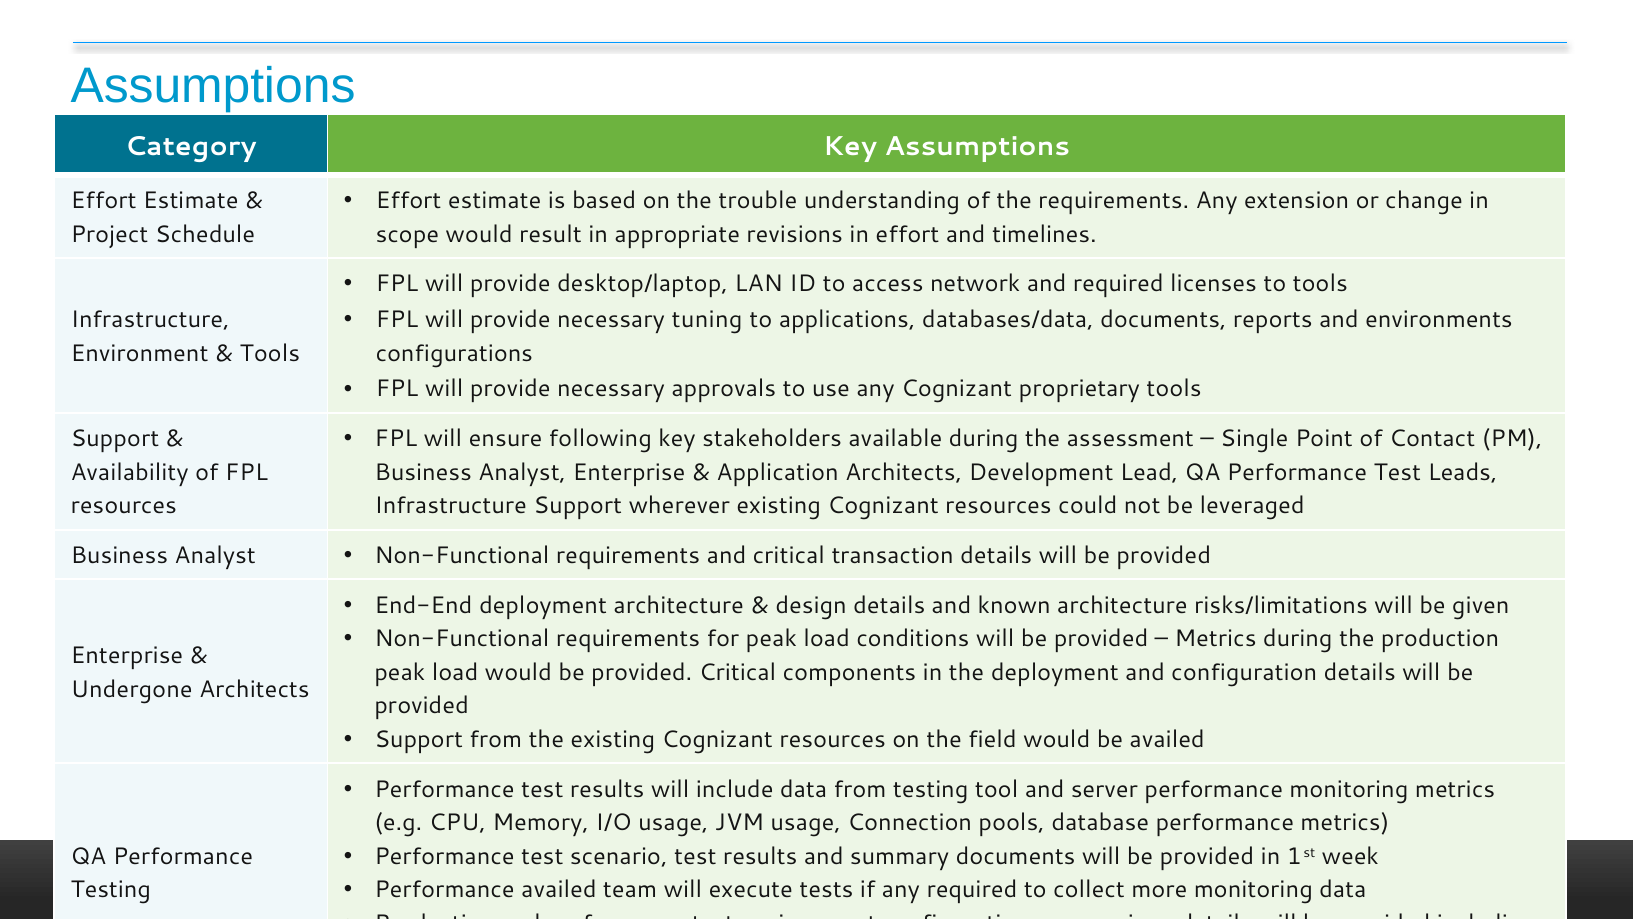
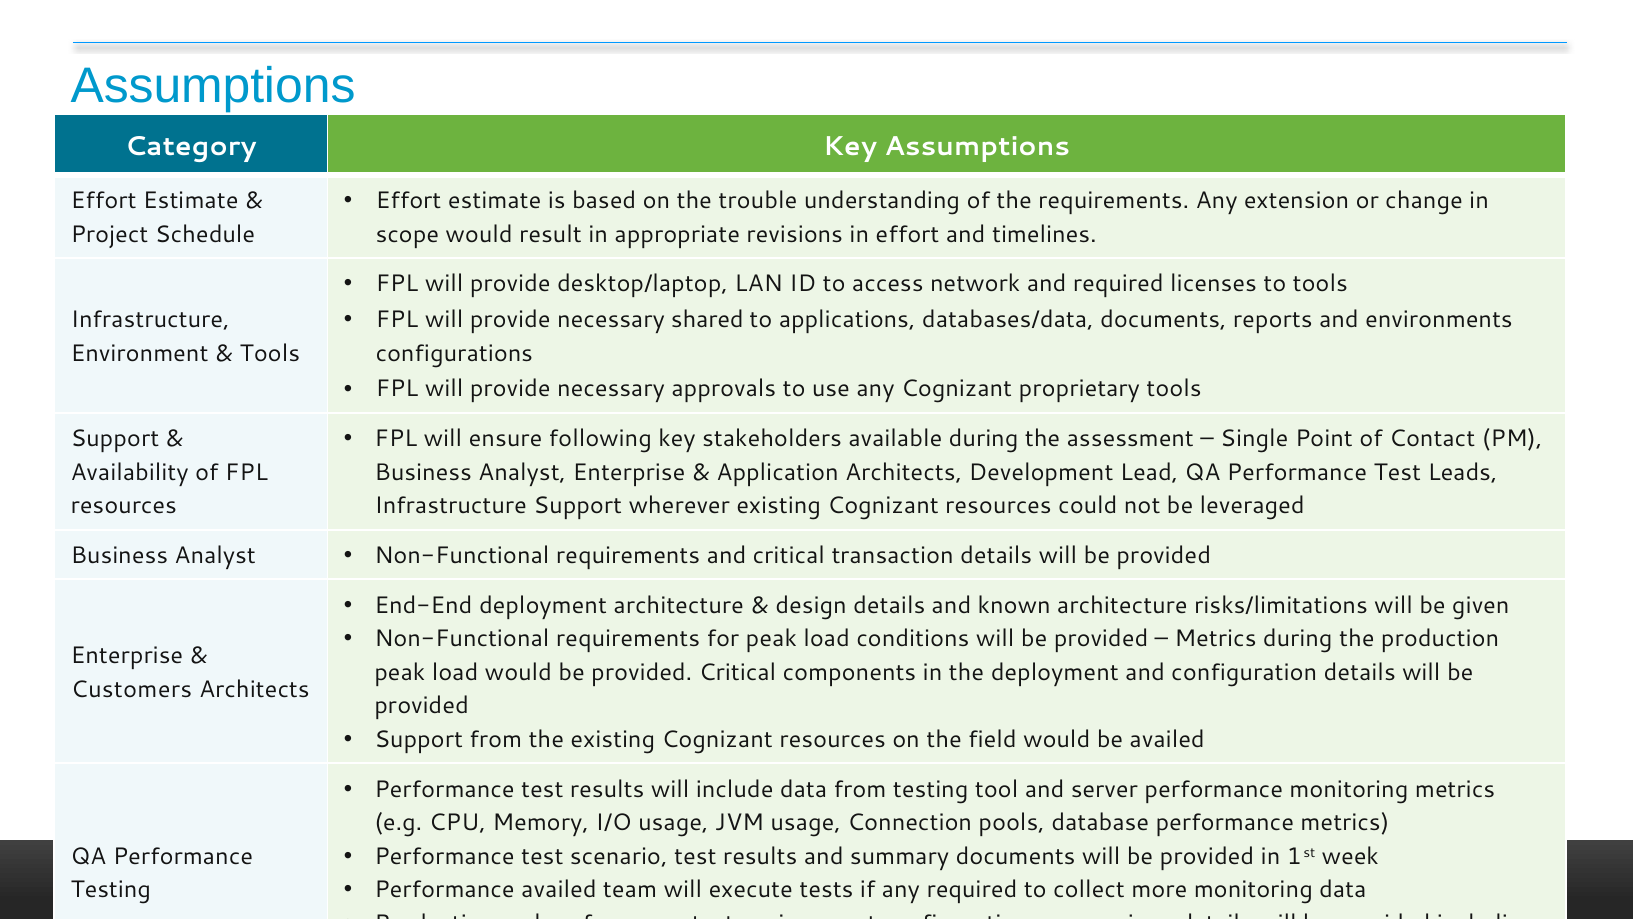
tuning: tuning -> shared (707, 320)
Undergone: Undergone -> Customers (132, 689)
